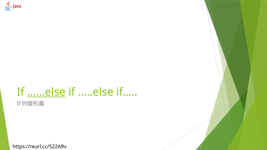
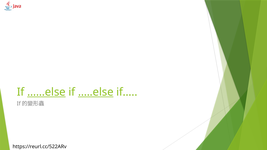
…..else underline: none -> present (96, 92)
